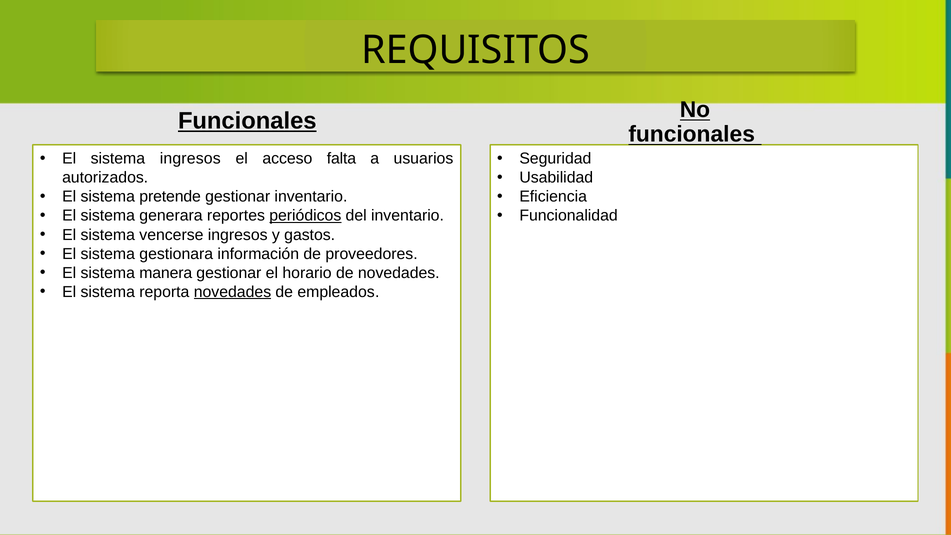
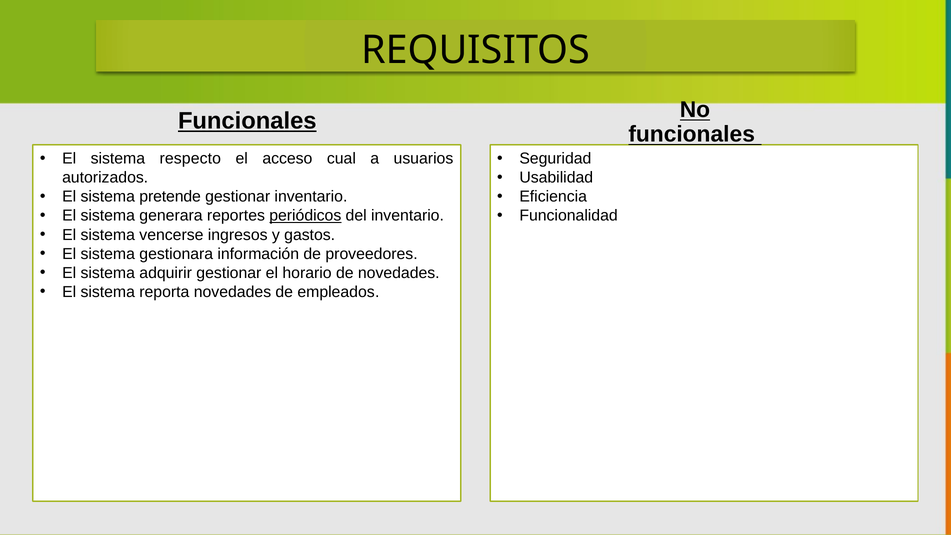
sistema ingresos: ingresos -> respecto (190, 159)
falta: falta -> cual (341, 159)
manera: manera -> adquirir (166, 273)
novedades underline: present -> none (232, 292)
